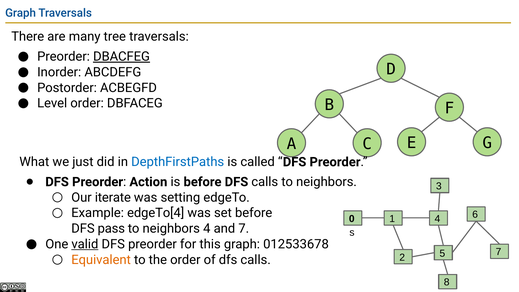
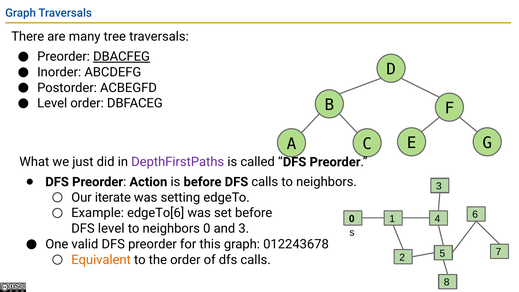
DepthFirstPaths colour: blue -> purple (178, 162)
edgeTo[4: edgeTo[4 -> edgeTo[6 (156, 213)
DFS pass: pass -> level (111, 229)
neighbors 4: 4 -> 0 (207, 229)
and 7: 7 -> 3 (244, 229)
valid underline: present -> none (85, 244)
012533678: 012533678 -> 012243678 (296, 244)
